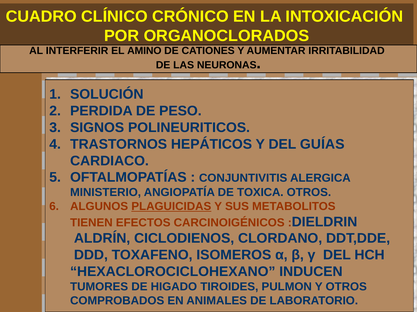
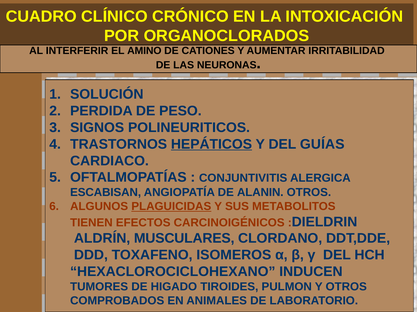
HEPÁTICOS underline: none -> present (211, 144)
MINISTERIO: MINISTERIO -> ESCABISAN (106, 193)
TOXICA: TOXICA -> ALANIN (260, 193)
CICLODIENOS: CICLODIENOS -> MUSCULARES (184, 239)
